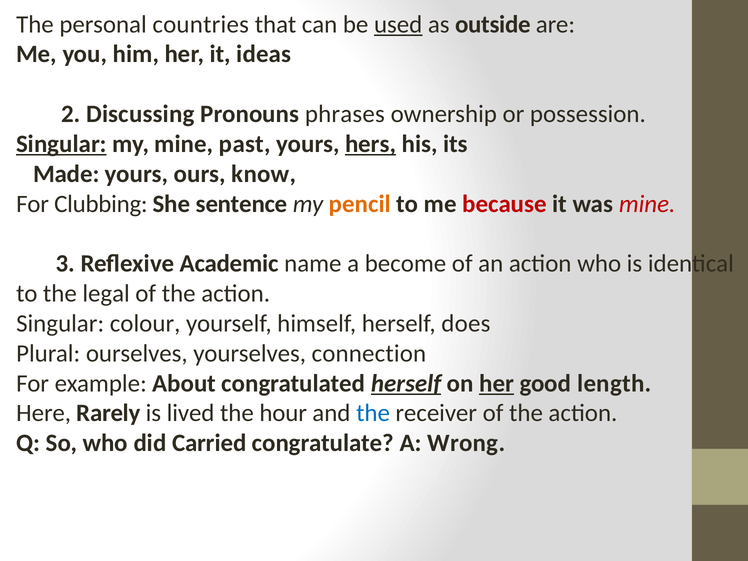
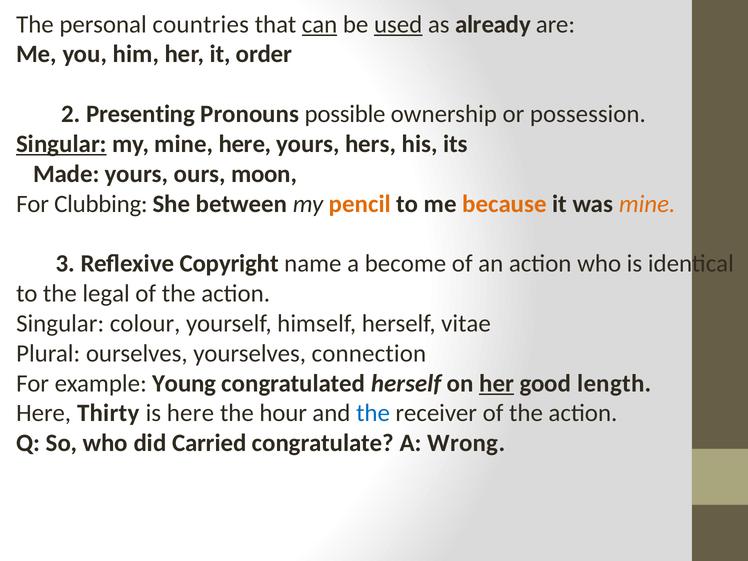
can underline: none -> present (320, 24)
outside: outside -> already (493, 24)
ideas: ideas -> order (264, 54)
Discussing: Discussing -> Presenting (141, 114)
phrases: phrases -> possible (345, 114)
mine past: past -> here (245, 144)
hers underline: present -> none (371, 144)
know: know -> moon (264, 174)
sentence: sentence -> between (242, 204)
because colour: red -> orange (504, 204)
mine colour: red -> orange (647, 204)
Academic: Academic -> Copyright (229, 264)
does: does -> vitae (466, 323)
About: About -> Young (184, 383)
herself underline: present -> none (406, 383)
Rarely: Rarely -> Thirty (108, 413)
is lived: lived -> here (190, 413)
